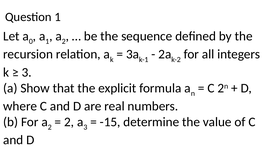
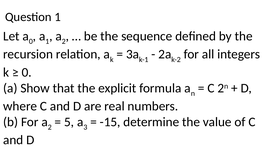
3: 3 -> 0 (27, 72)
2: 2 -> 5 (69, 122)
